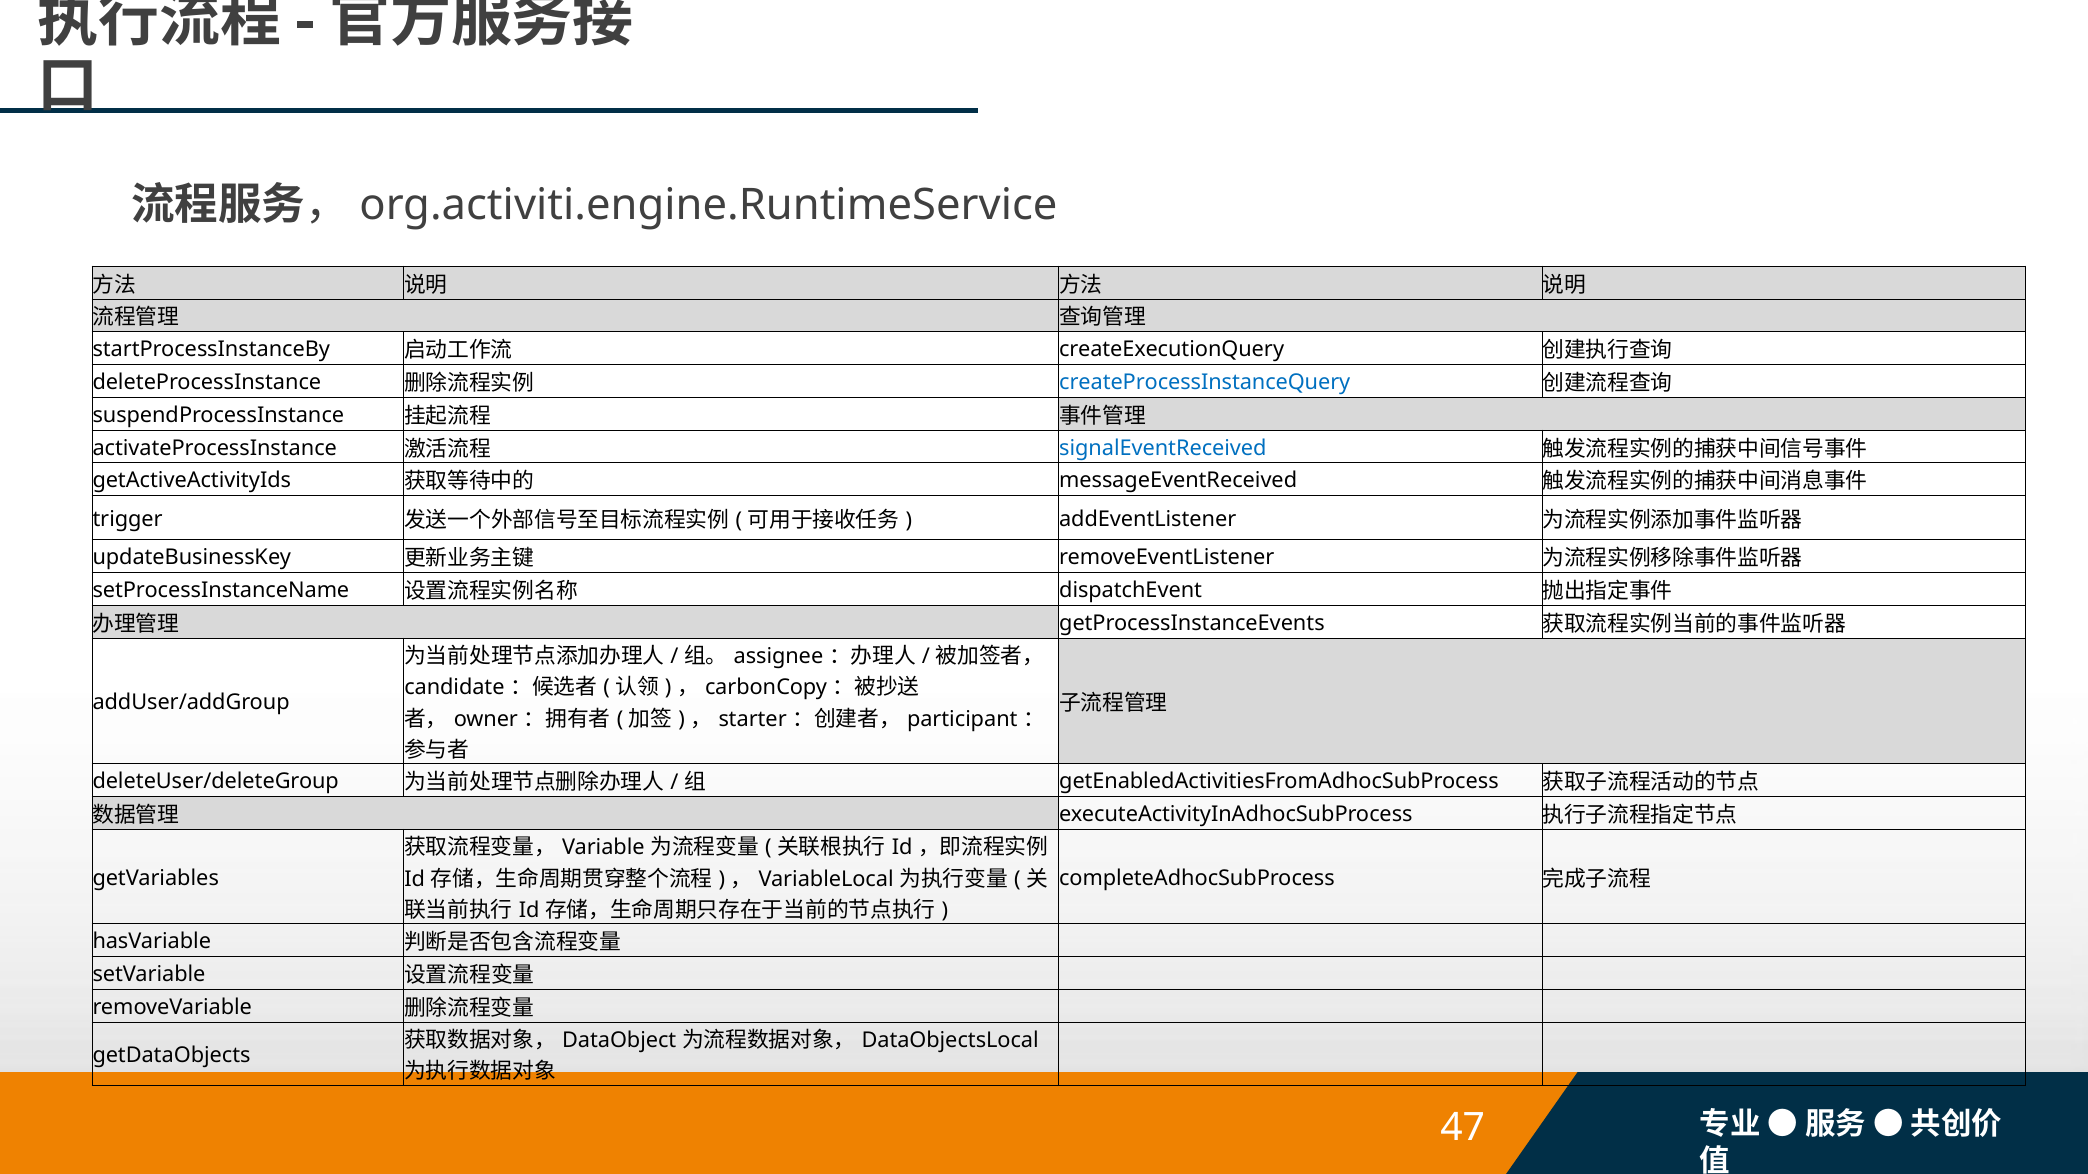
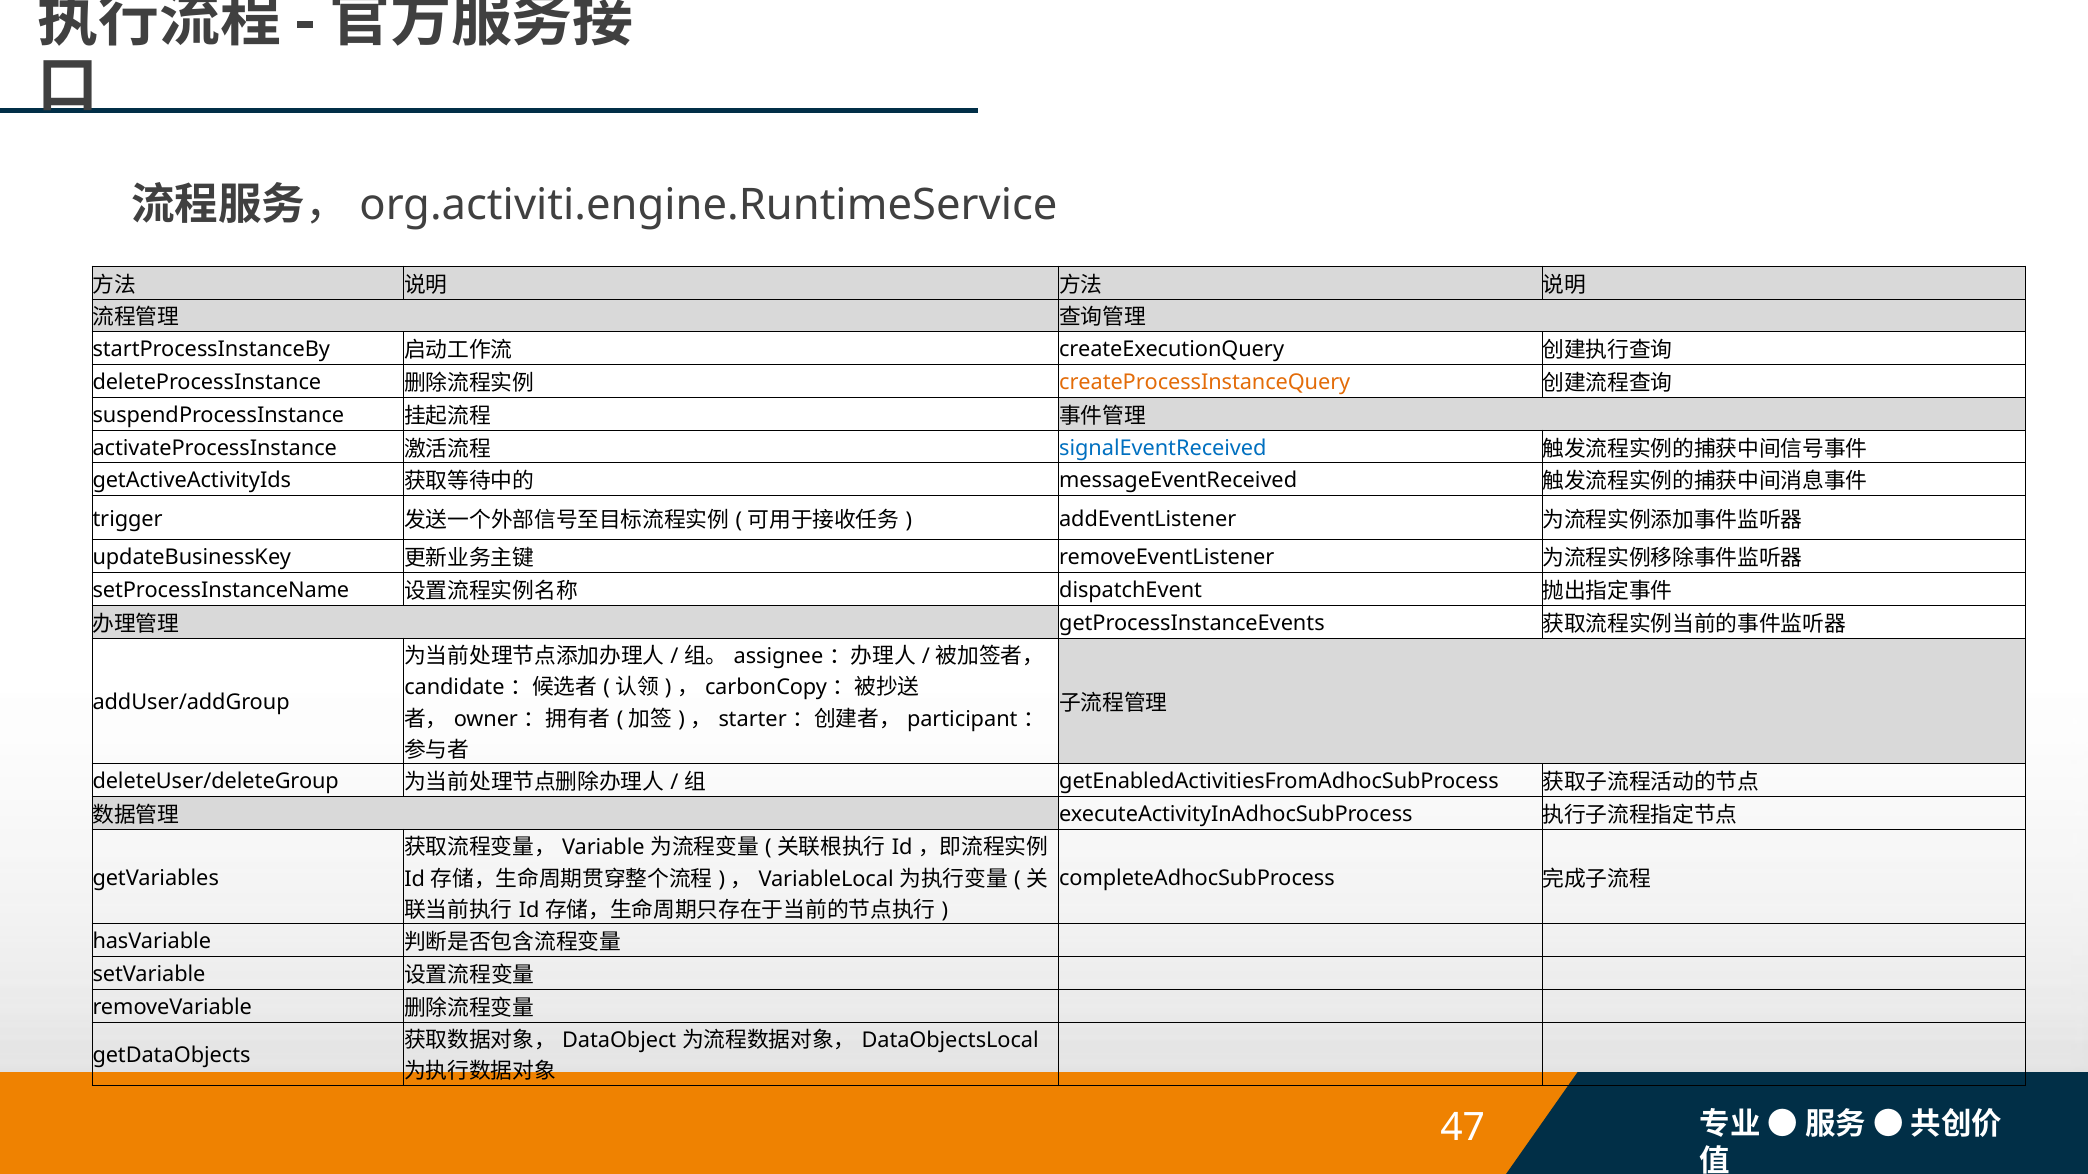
createProcessInstanceQuery colour: blue -> orange (1205, 383)
